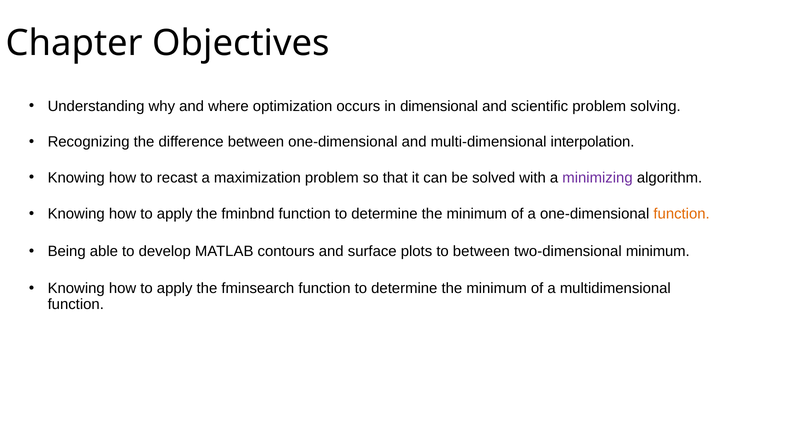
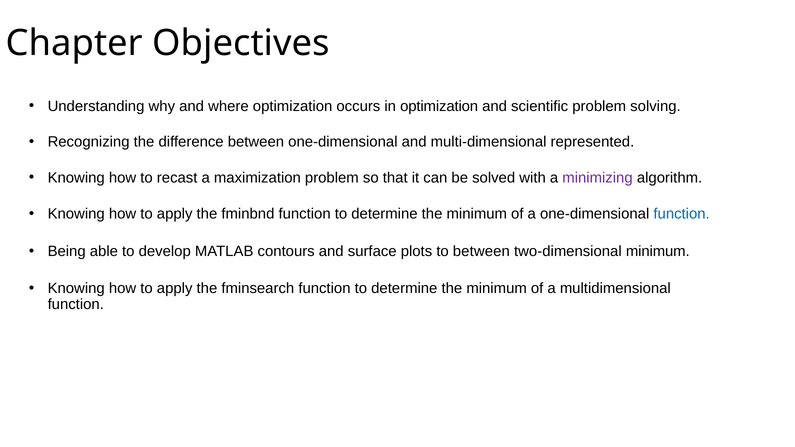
in dimensional: dimensional -> optimization (439, 106)
interpolation: interpolation -> represented (592, 142)
function colour: orange -> blue (682, 214)
